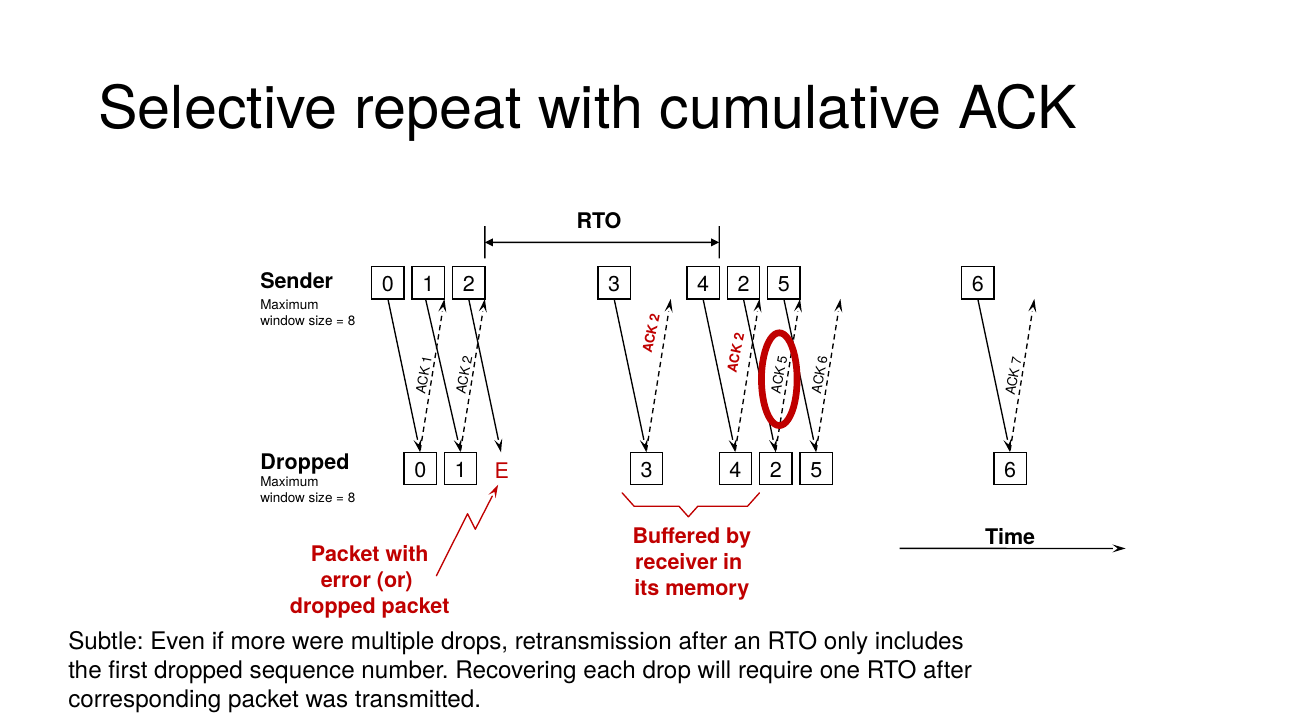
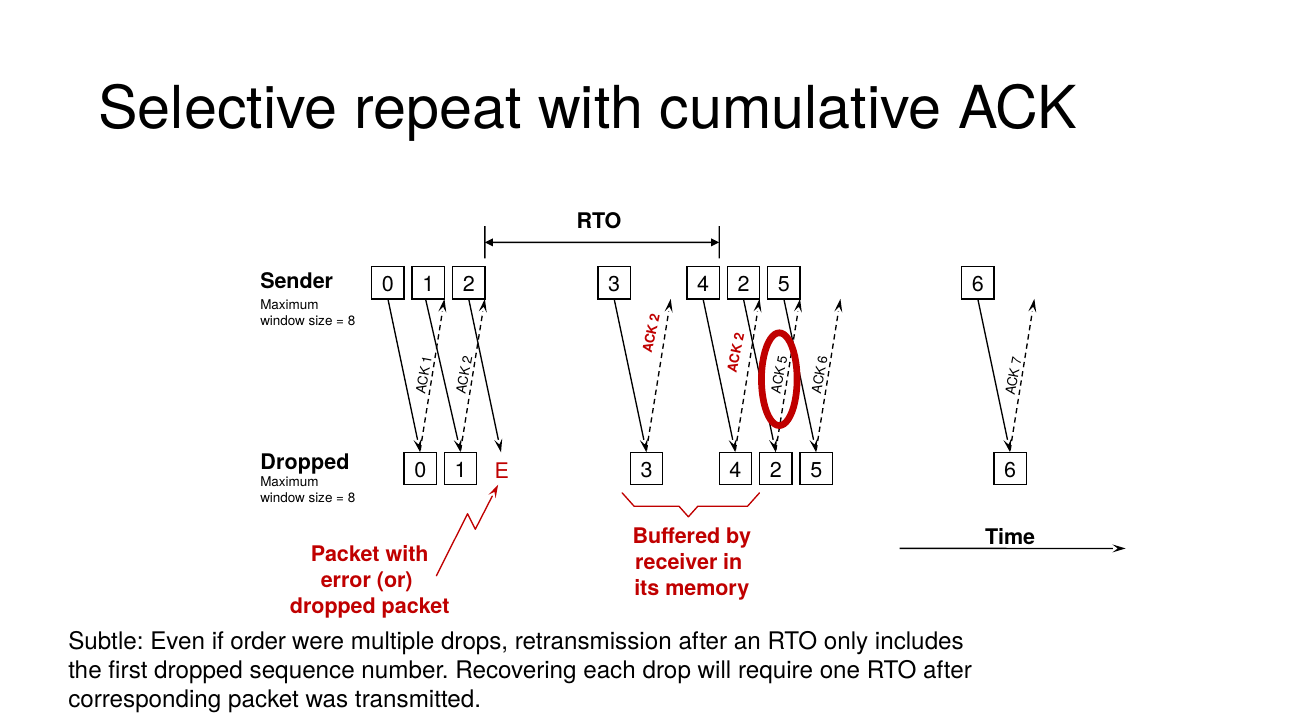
more: more -> order (258, 641)
